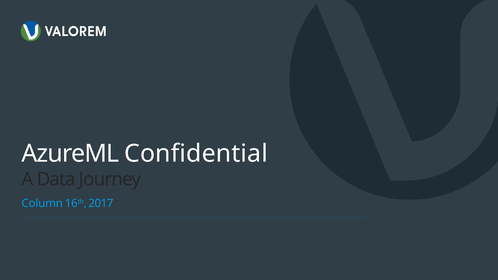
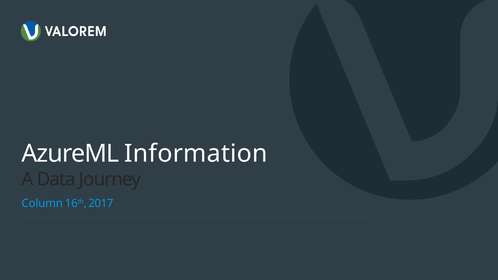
Confidential: Confidential -> Information (196, 154)
